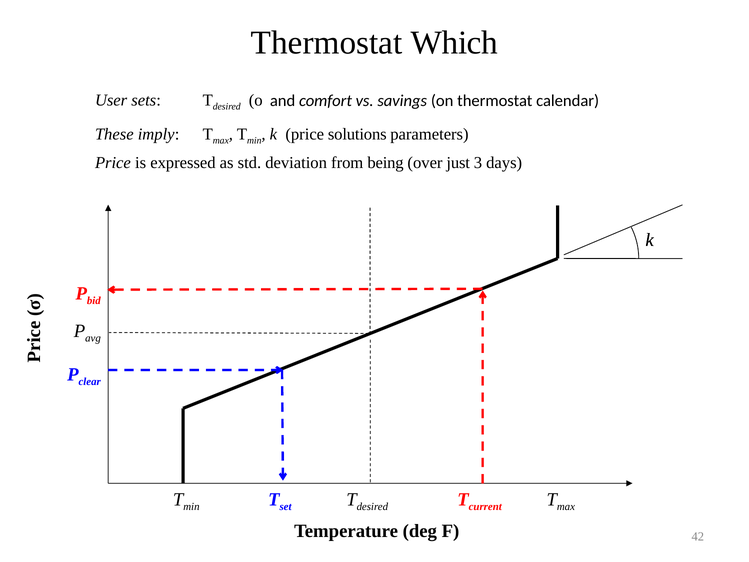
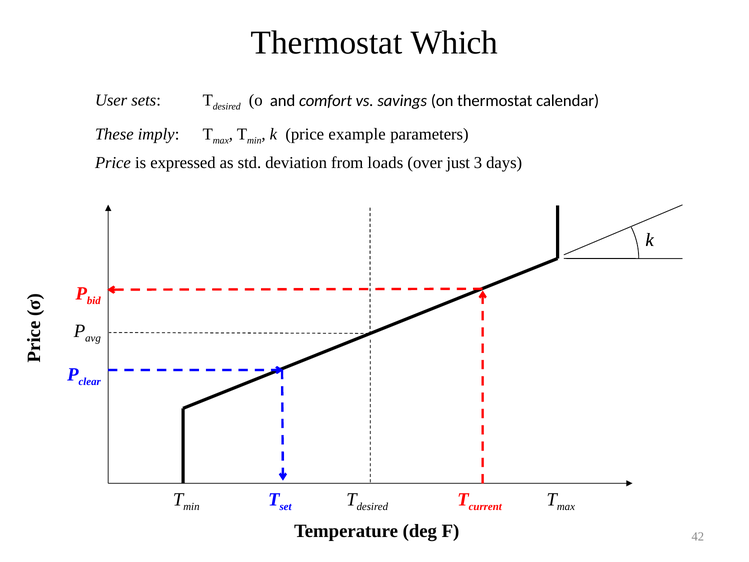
solutions: solutions -> example (357, 134)
being: being -> loads (385, 163)
